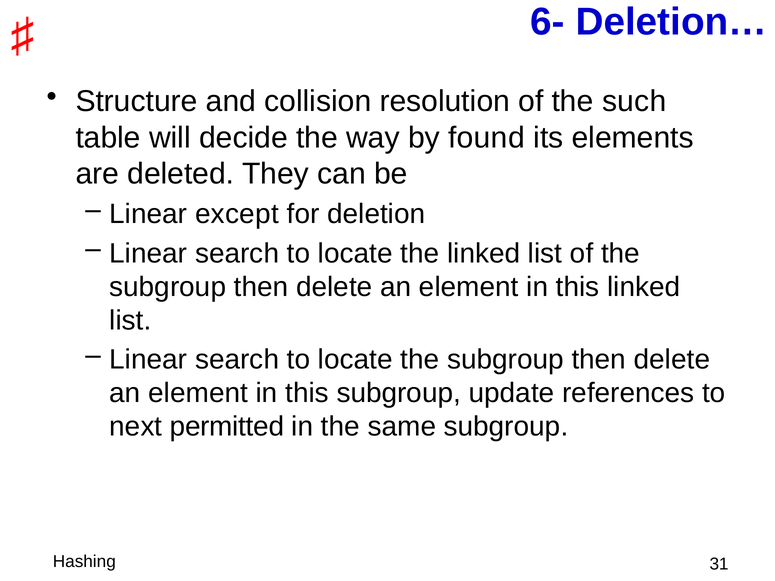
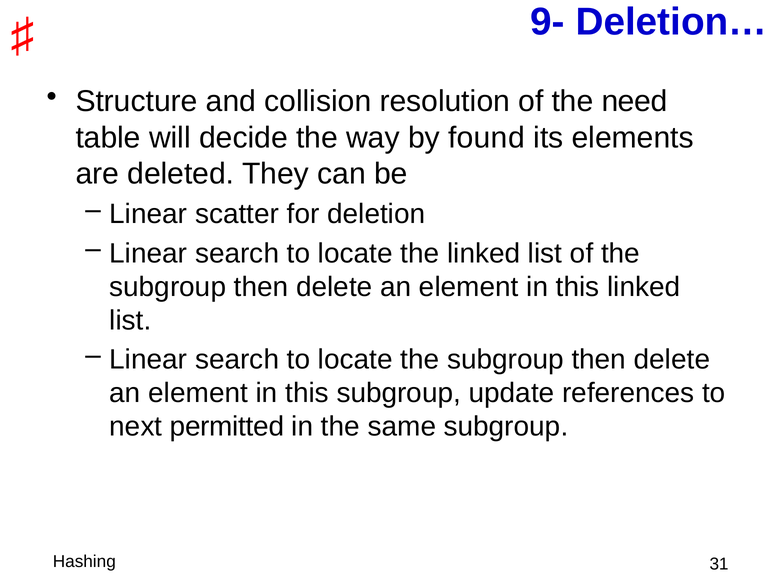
6-: 6- -> 9- (548, 22)
such: such -> need (635, 102)
except: except -> scatter (237, 214)
